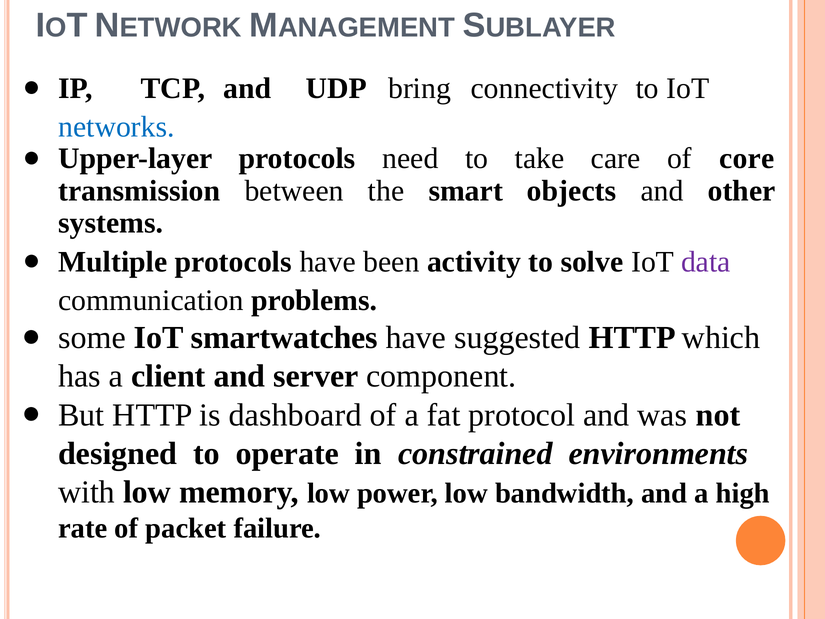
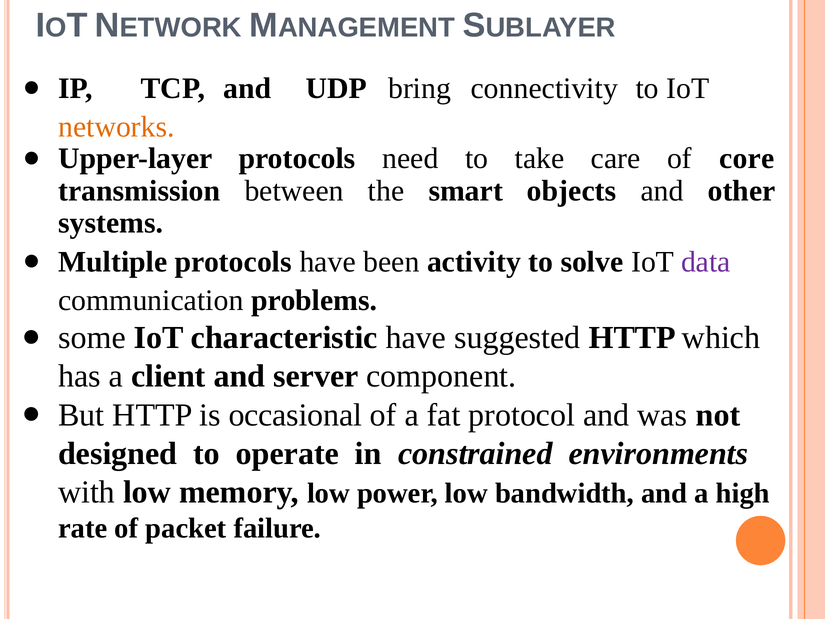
networks colour: blue -> orange (116, 127)
smartwatches: smartwatches -> characteristic (284, 338)
dashboard: dashboard -> occasional (295, 415)
